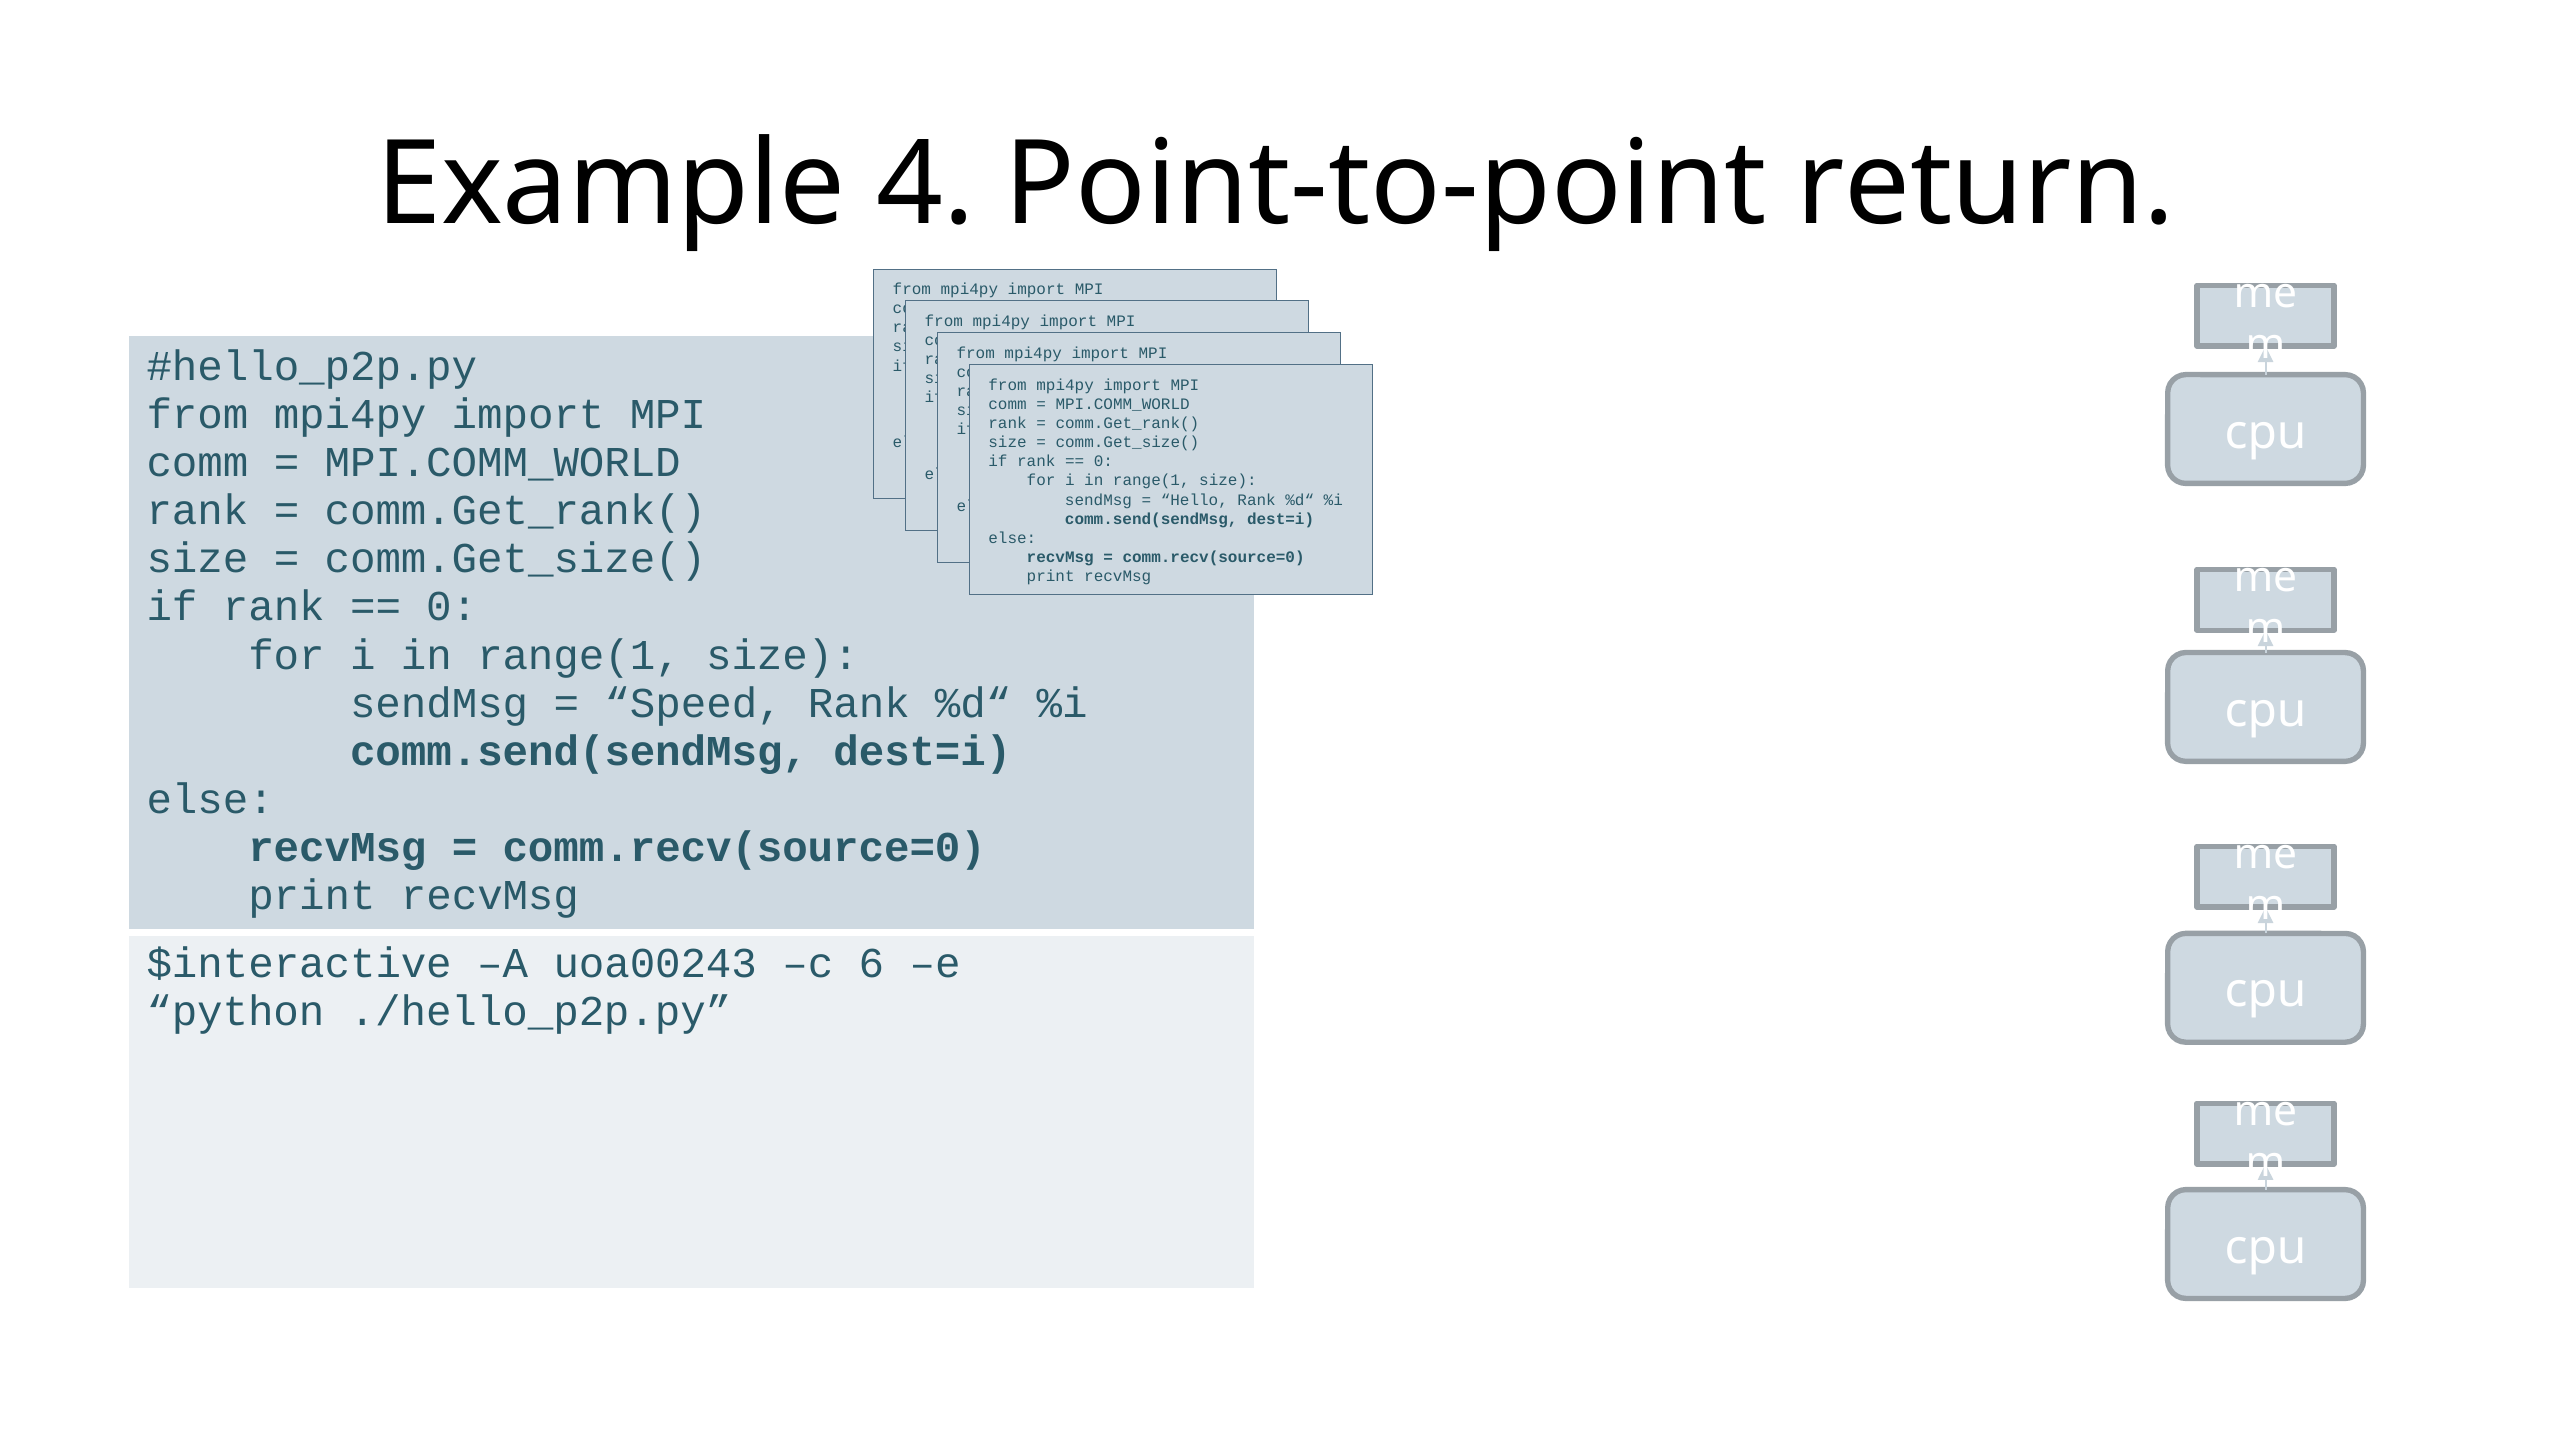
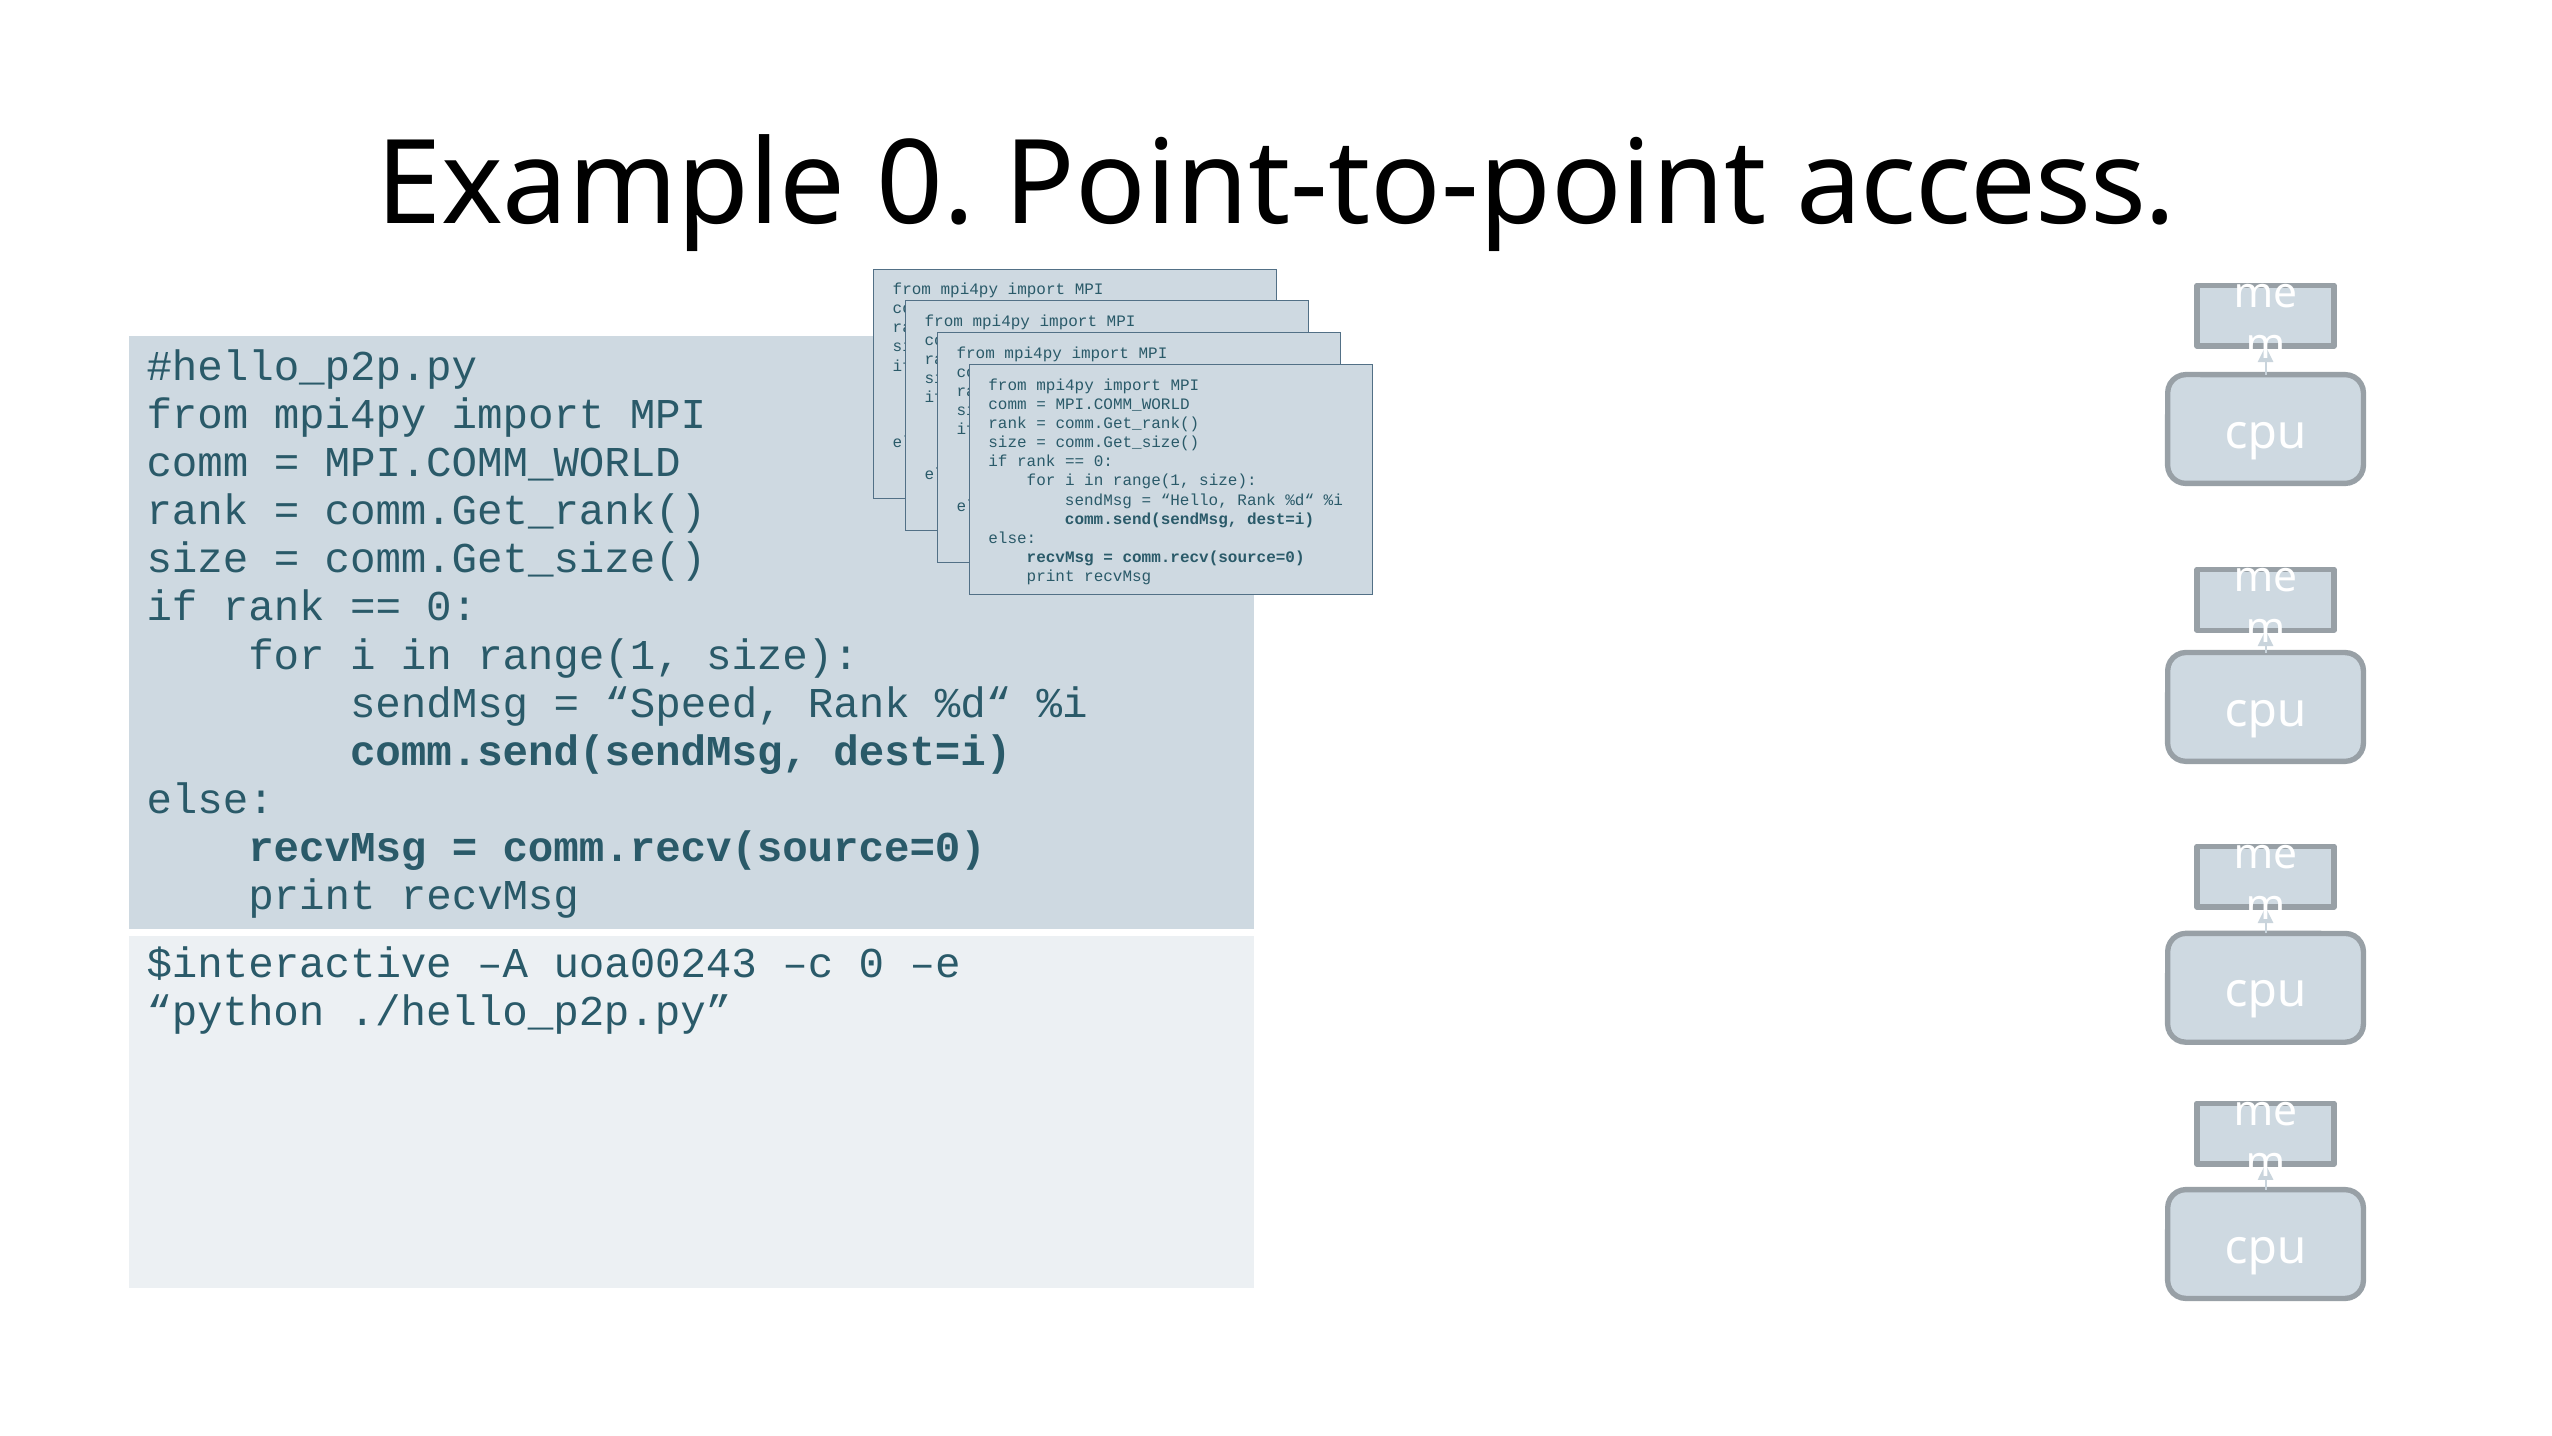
Example 4: 4 -> 0 (925, 185)
return: return -> access (1986, 185)
c 6: 6 -> 0 (871, 963)
